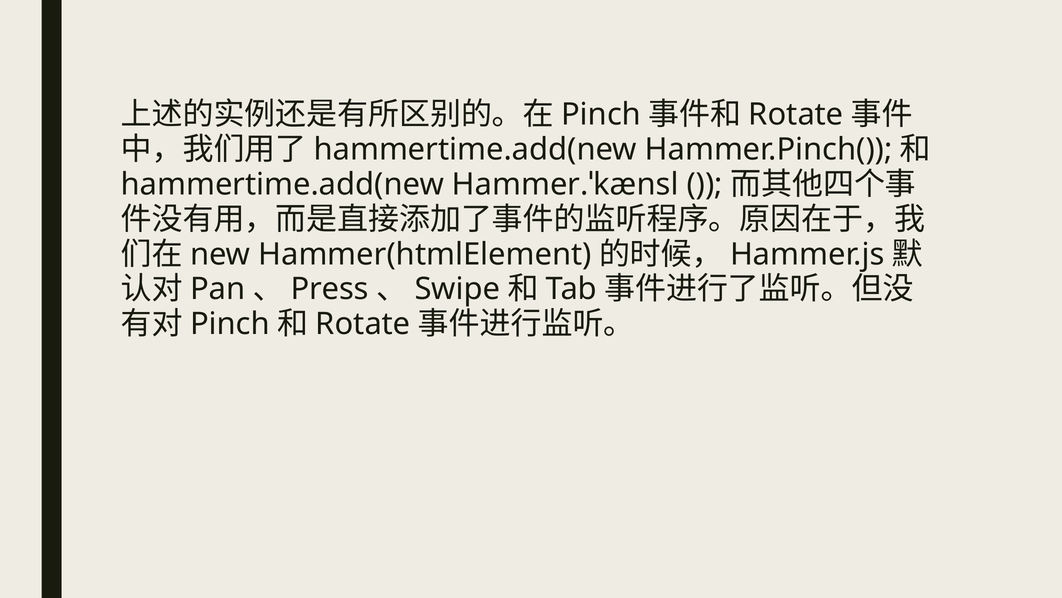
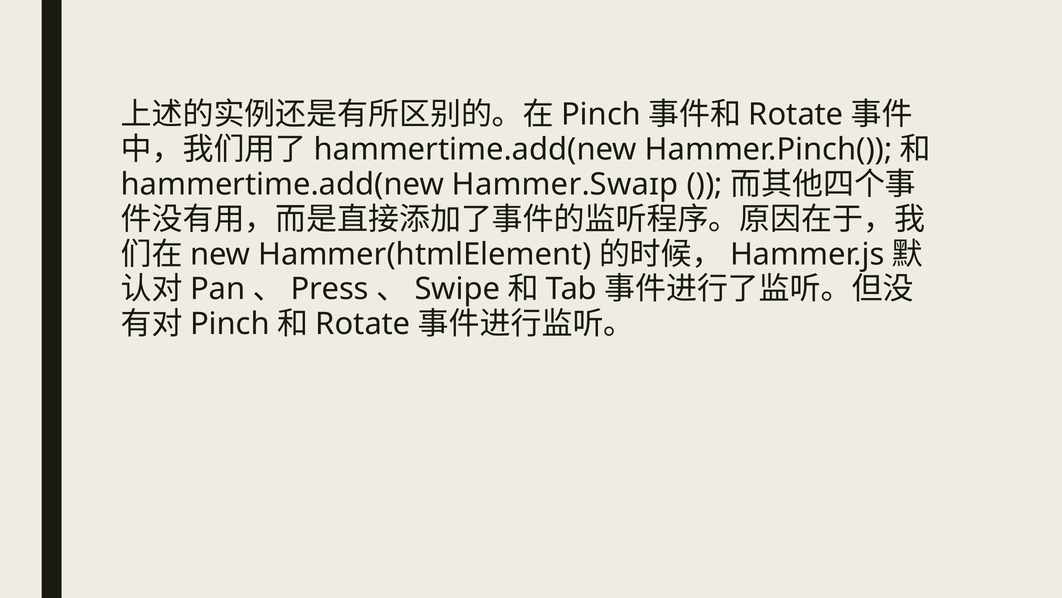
Hammer.ˈkænsl: Hammer.ˈkænsl -> Hammer.Swaɪp (565, 184)
